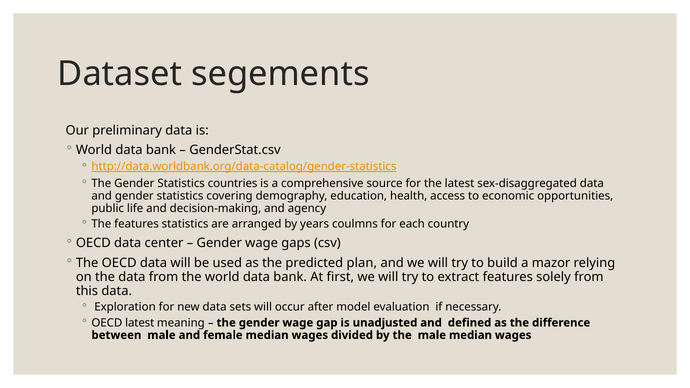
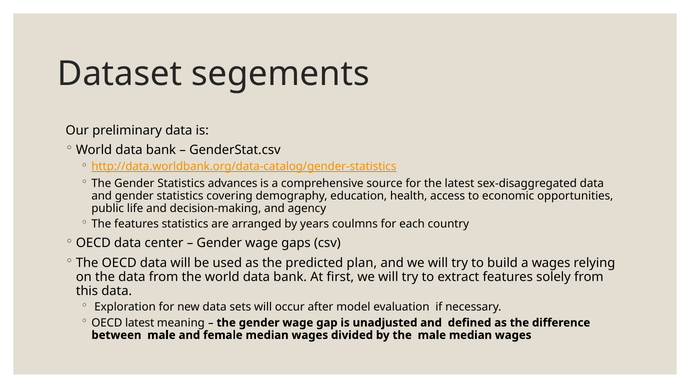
countries: countries -> advances (233, 184)
a mazor: mazor -> wages (551, 263)
